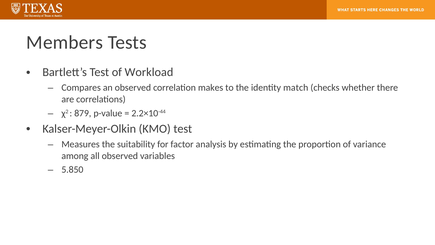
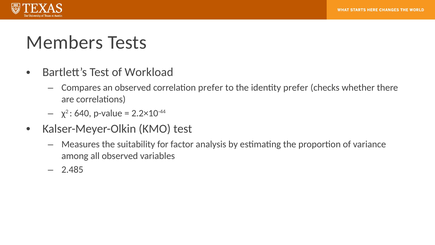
correlation makes: makes -> prefer (211, 87)
identity match: match -> prefer (296, 87)
879: 879 -> 640 (83, 113)
5.850: 5.850 -> 2.485 (72, 170)
